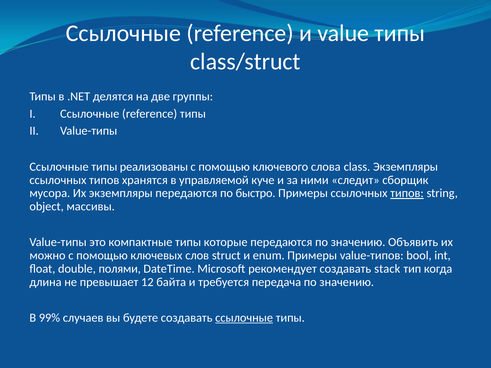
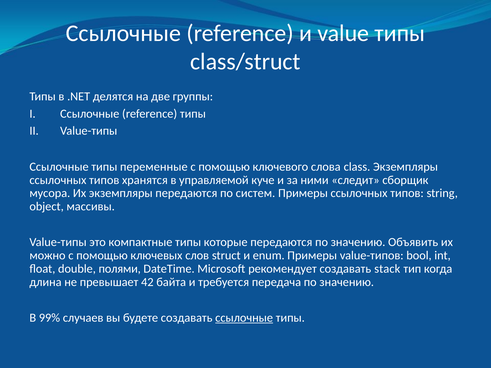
реализованы: реализованы -> переменные (154, 167)
быстро: быстро -> систем (255, 193)
типов underline: present -> none (407, 193)
12: 12 -> 42 (147, 282)
